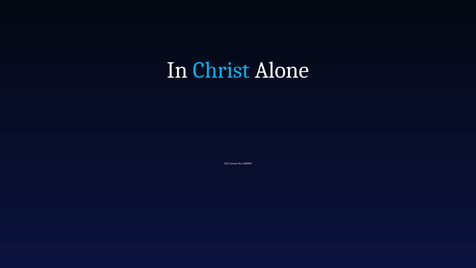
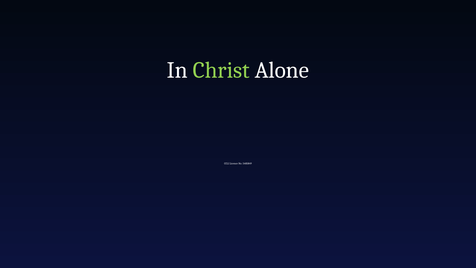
Christ colour: light blue -> light green (221, 70)
